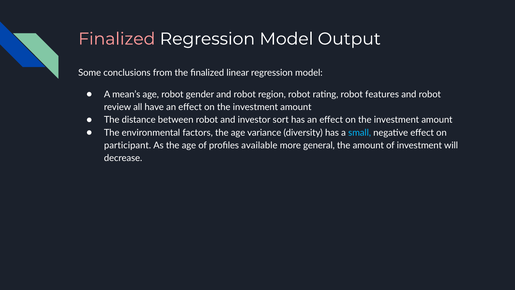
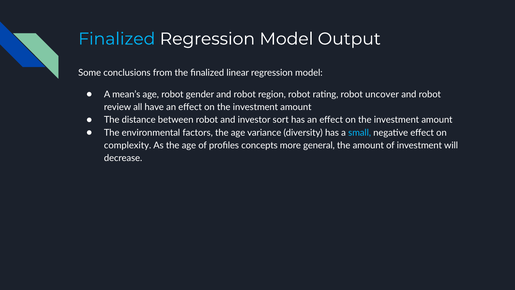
Finalized colour: pink -> light blue (117, 39)
features: features -> uncover (382, 94)
participant: participant -> complexity (128, 145)
available: available -> concepts (259, 145)
